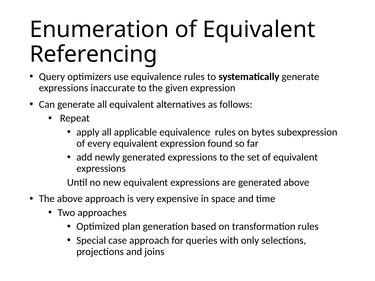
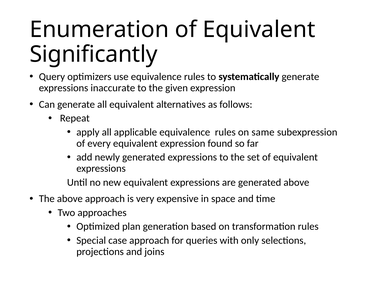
Referencing: Referencing -> Significantly (93, 54)
bytes: bytes -> same (263, 132)
